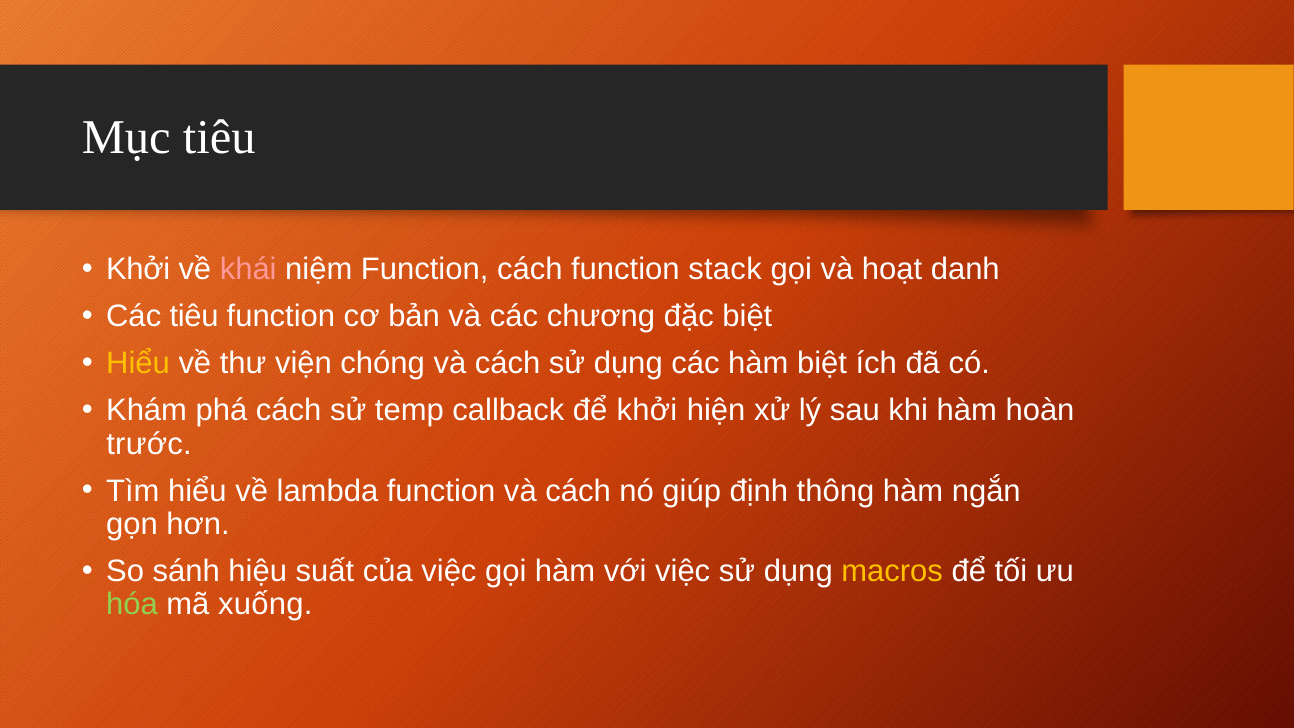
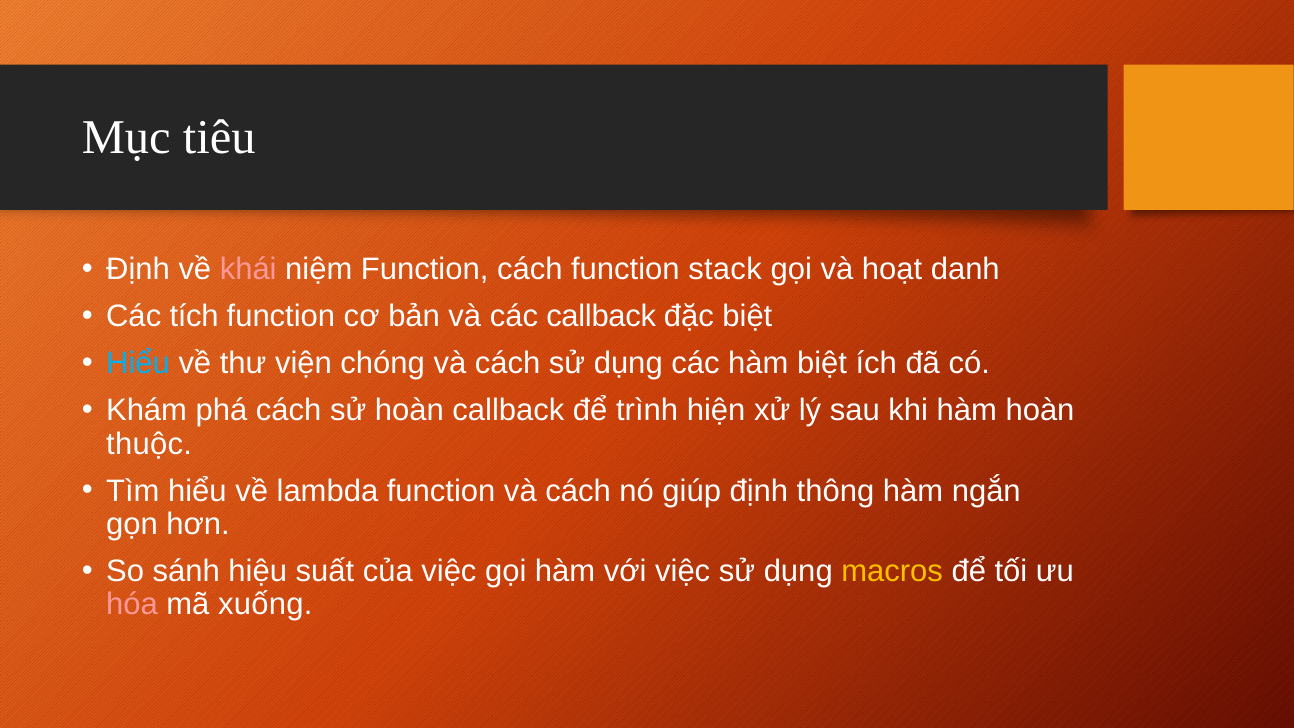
Khởi: Khởi -> Định (138, 269)
Các tiêu: tiêu -> tích (194, 316)
các chương: chương -> callback (601, 316)
Hiểu colour: yellow -> light blue (138, 363)
sử temp: temp -> hoàn (409, 410)
để khởi: khởi -> trình (647, 410)
trước: trước -> thuộc (149, 444)
hóa colour: light green -> pink (132, 605)
